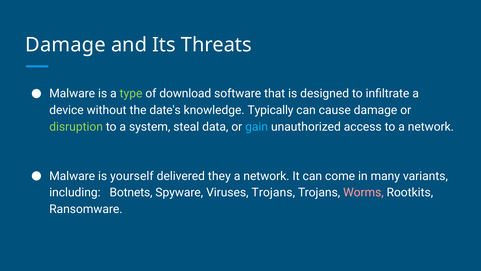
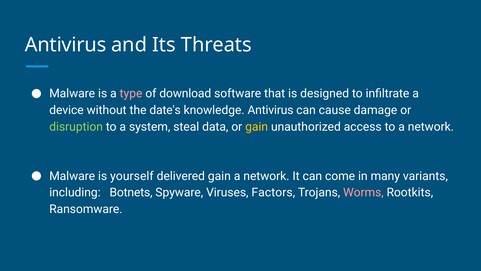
Damage: Damage -> Antivirus (66, 45)
type colour: light green -> pink (131, 93)
knowledge Typically: Typically -> Antivirus (271, 110)
gain colour: light blue -> yellow (257, 127)
delivered they: they -> gain (219, 176)
Viruses Trojans: Trojans -> Factors (273, 192)
